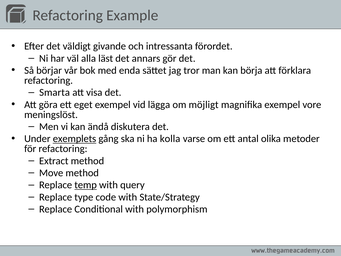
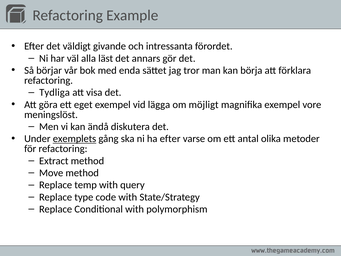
Smarta: Smarta -> Tydliga (55, 92)
ha kolla: kolla -> efter (170, 139)
temp underline: present -> none (86, 185)
